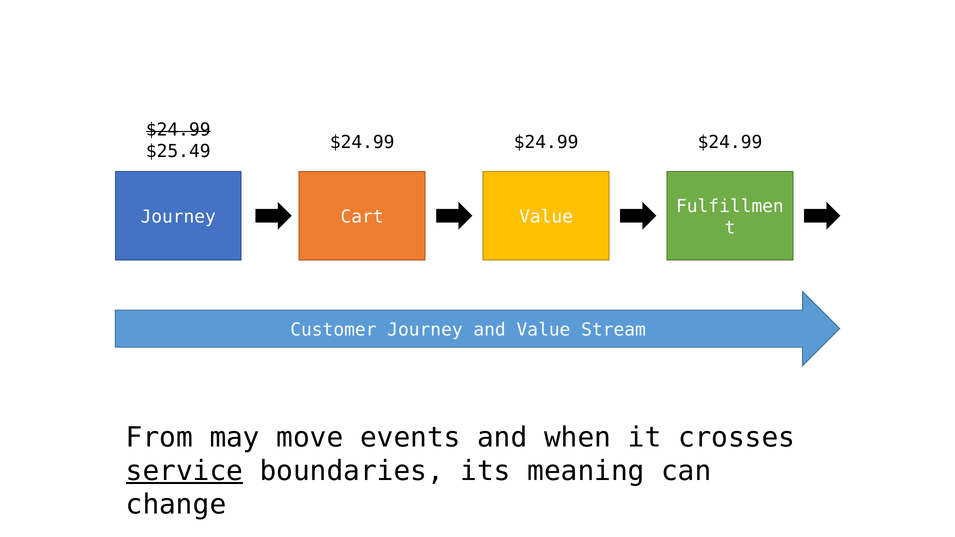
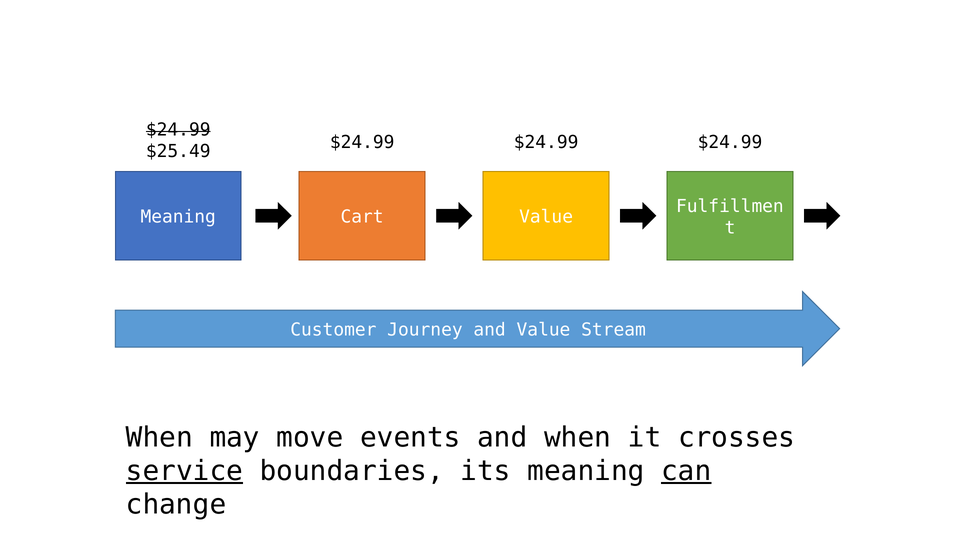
Journey: Journey -> Meaning (178, 217)
From: From -> When (159, 438)
can underline: none -> present (686, 471)
